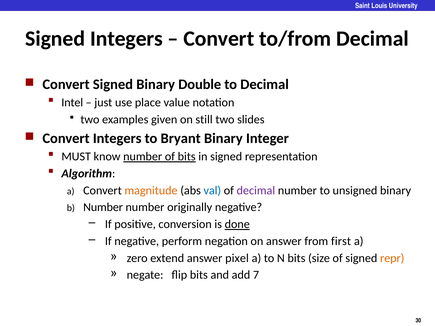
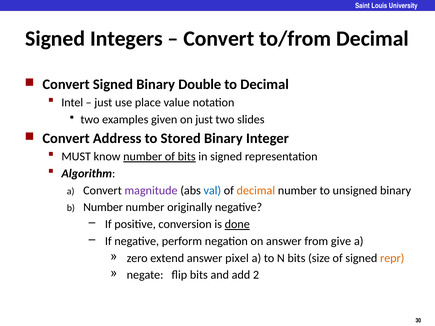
on still: still -> just (204, 120)
Convert Integers: Integers -> Address (117, 139)
Bryant: Bryant -> Stored (181, 139)
magnitude colour: orange -> purple (151, 191)
decimal colour: purple -> orange (256, 191)
first: first -> give (341, 241)
7: 7 -> 2 (256, 275)
